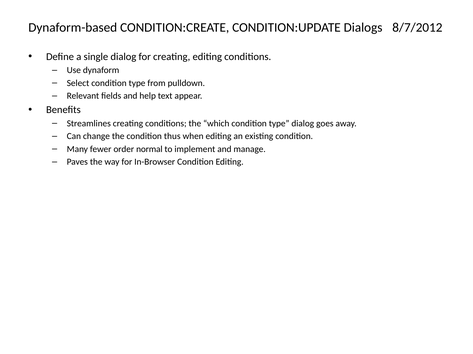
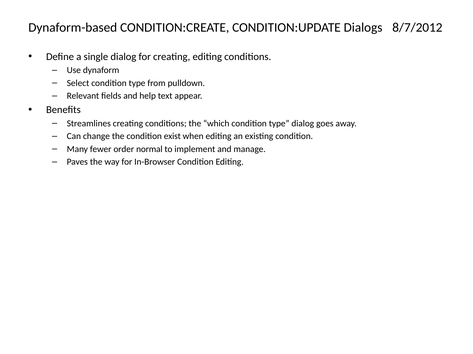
thus: thus -> exist (172, 137)
